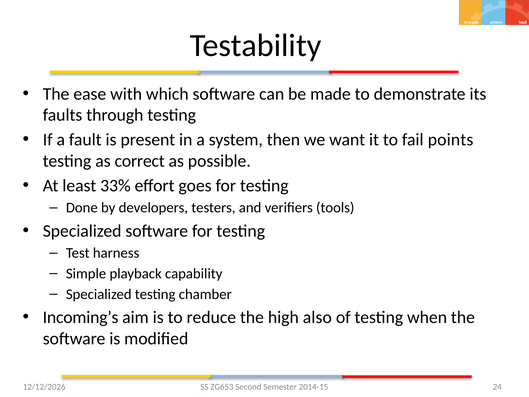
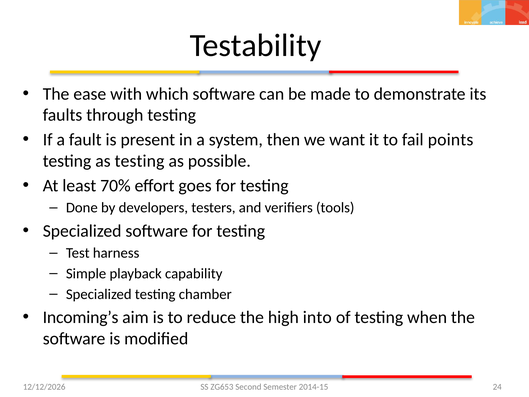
as correct: correct -> testing (140, 161)
33%: 33% -> 70% (115, 185)
also: also -> into (317, 317)
